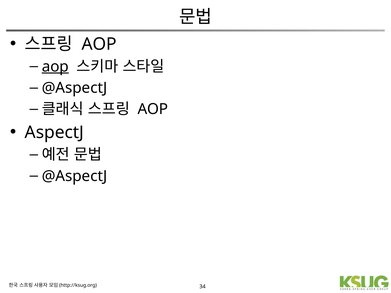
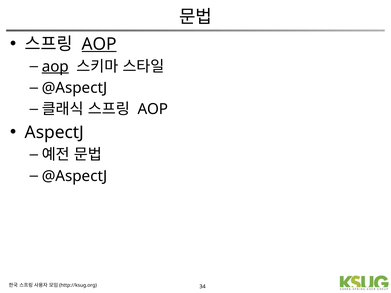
AOP underline: none -> present (99, 44)
